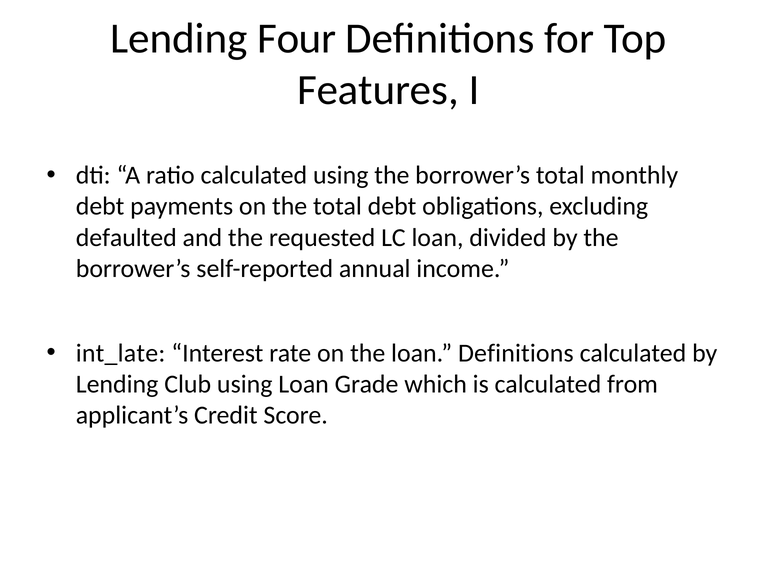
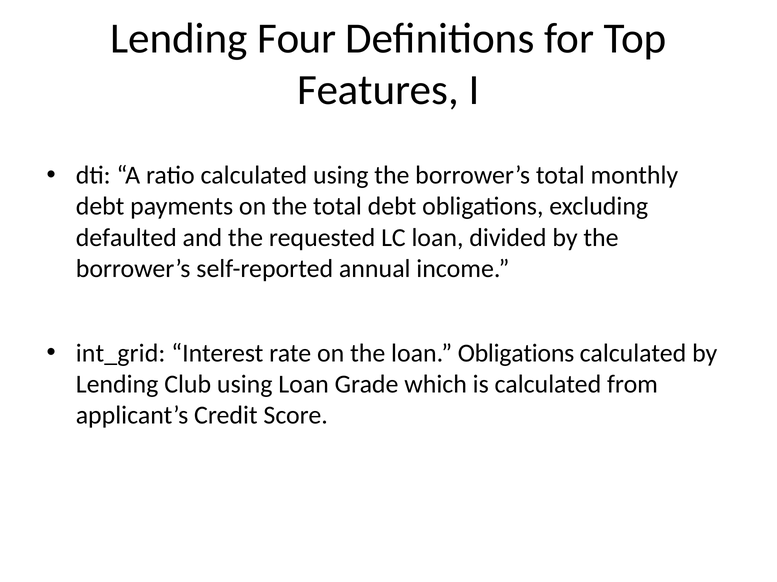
int_late: int_late -> int_grid (121, 354)
loan Definitions: Definitions -> Obligations (516, 354)
